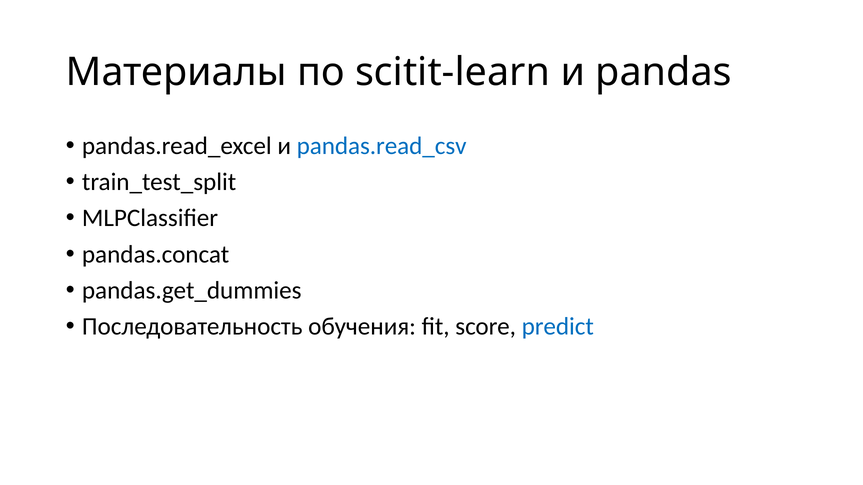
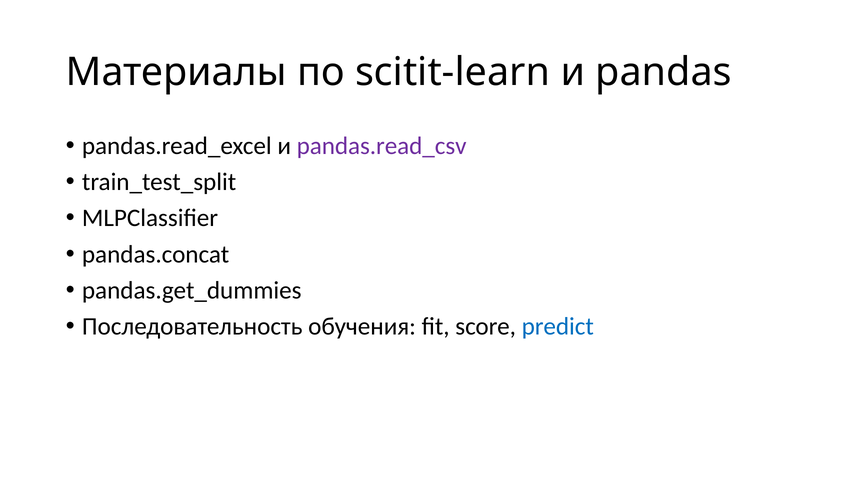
pandas.read_csv colour: blue -> purple (382, 146)
